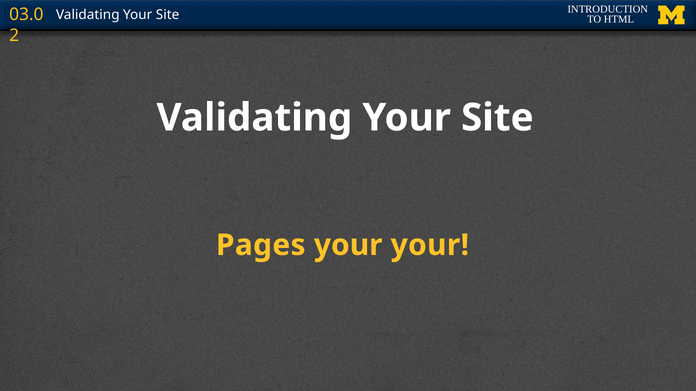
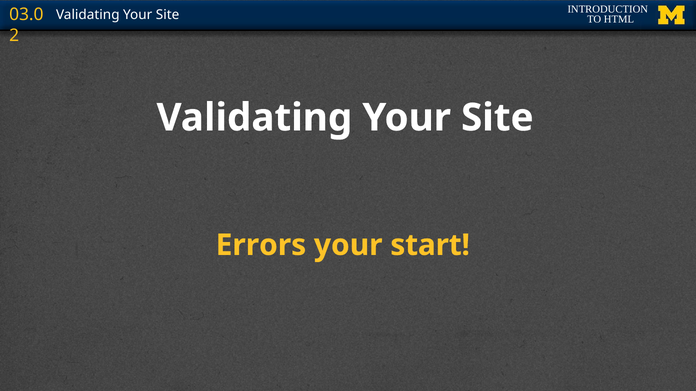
Pages: Pages -> Errors (261, 245)
your your: your -> start (430, 245)
